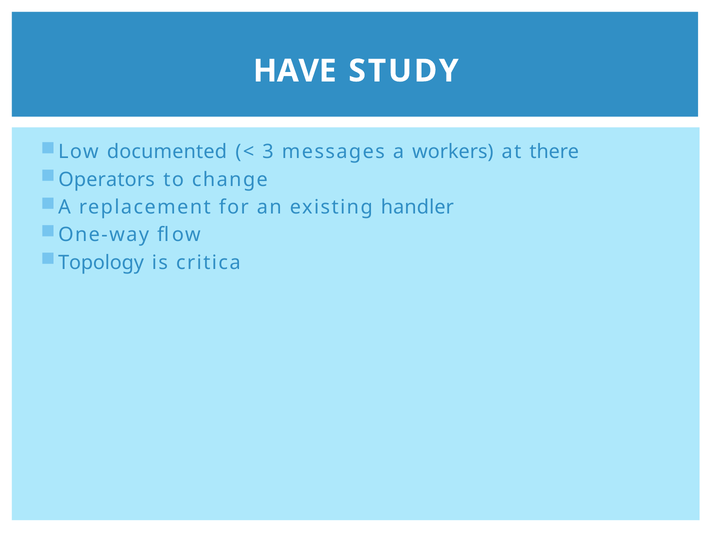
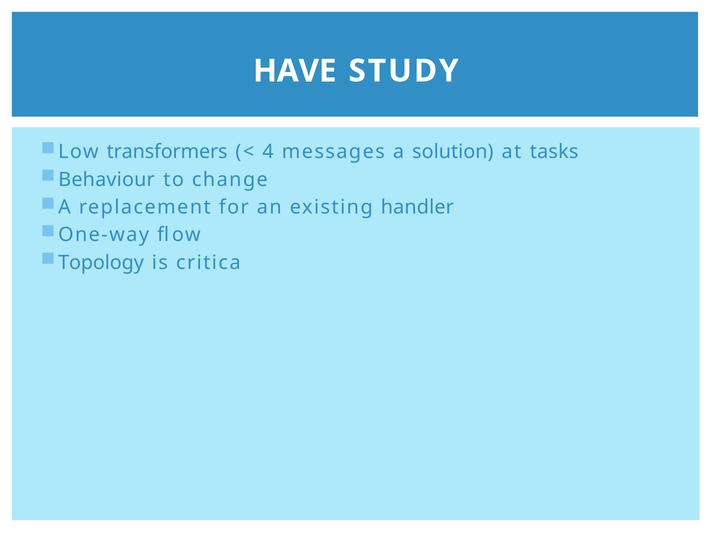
documented: documented -> transformers (167, 152)
3: 3 -> 4 (268, 152)
workers: workers -> solution (453, 152)
there: there -> tasks (554, 152)
Operators: Operators -> Behaviour (107, 179)
